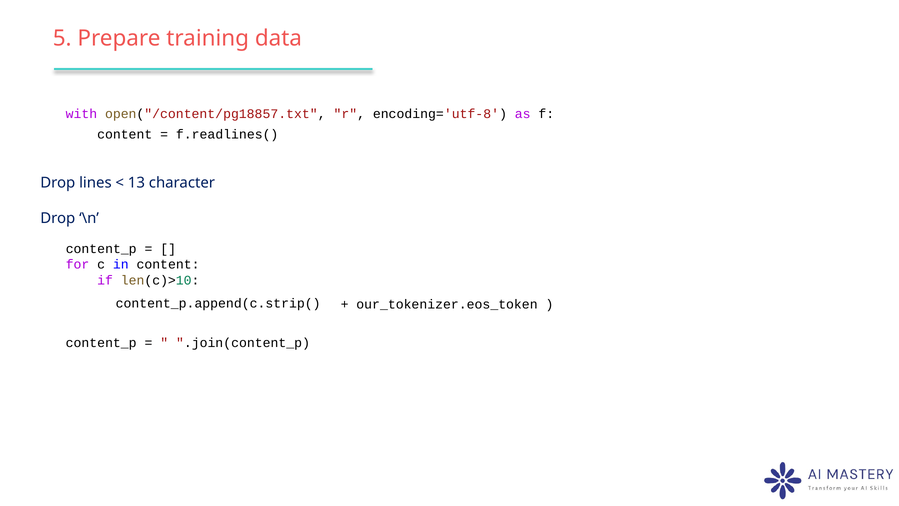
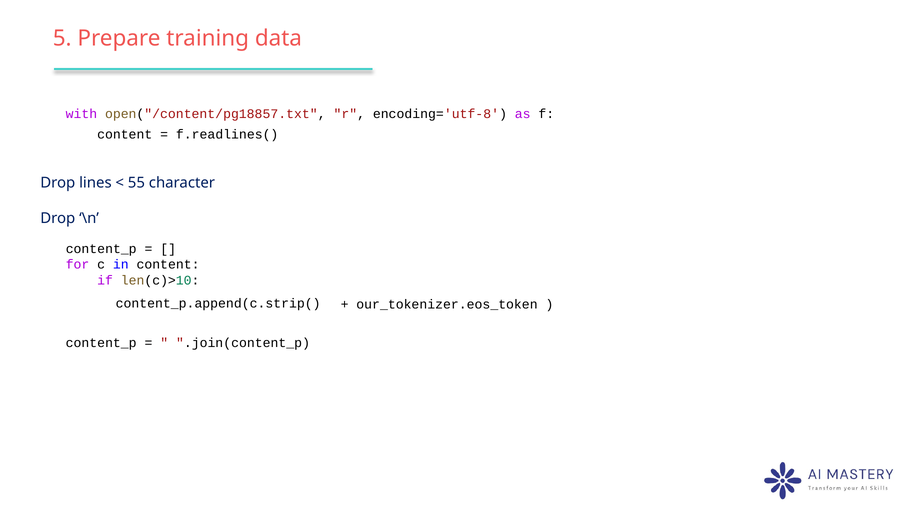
13: 13 -> 55 (136, 183)
